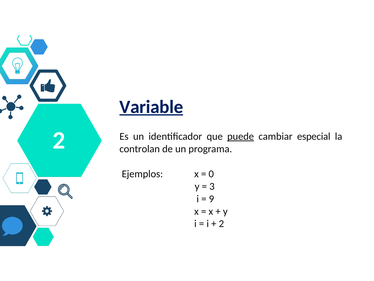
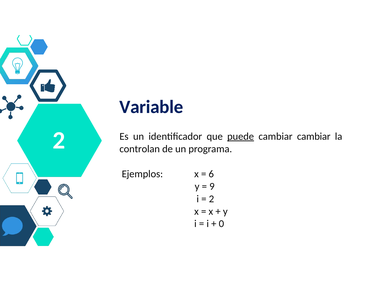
Variable underline: present -> none (151, 107)
cambiar especial: especial -> cambiar (314, 136)
0: 0 -> 6 (211, 174)
3: 3 -> 9 (212, 186)
9: 9 -> 2 (211, 198)
2: 2 -> 0 (221, 223)
